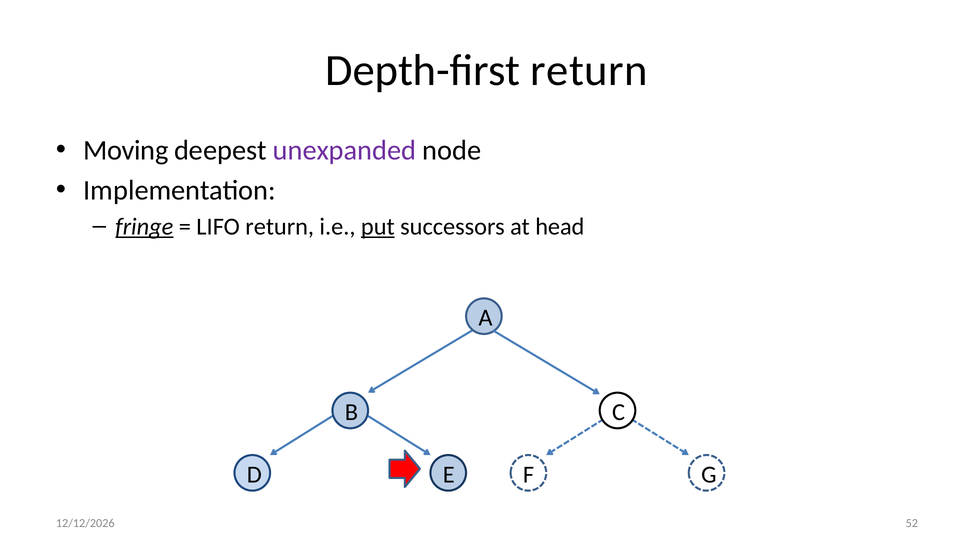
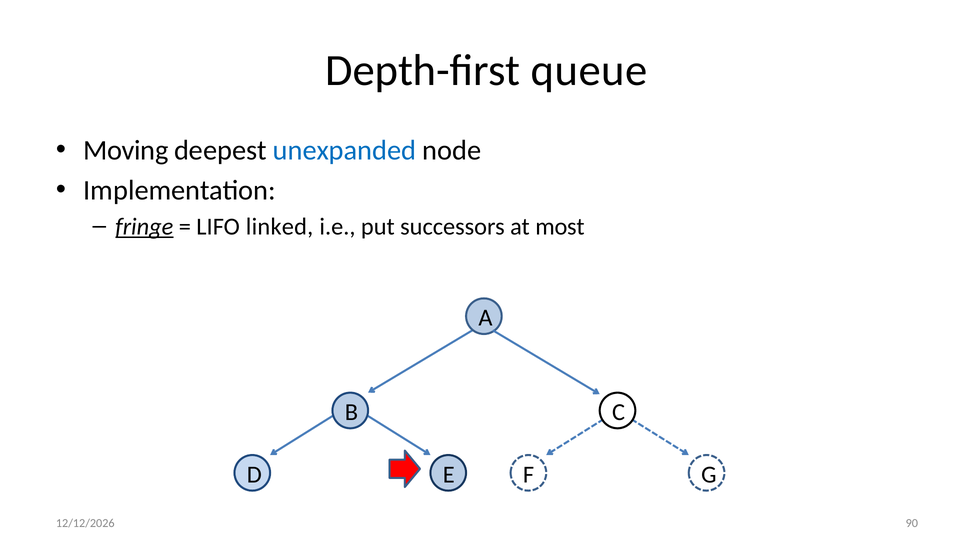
Depth-first return: return -> queue (589, 71)
unexpanded colour: purple -> blue (345, 151)
LIFO return: return -> linked (280, 227)
put underline: present -> none (378, 227)
head: head -> most (560, 227)
52: 52 -> 90 (912, 523)
